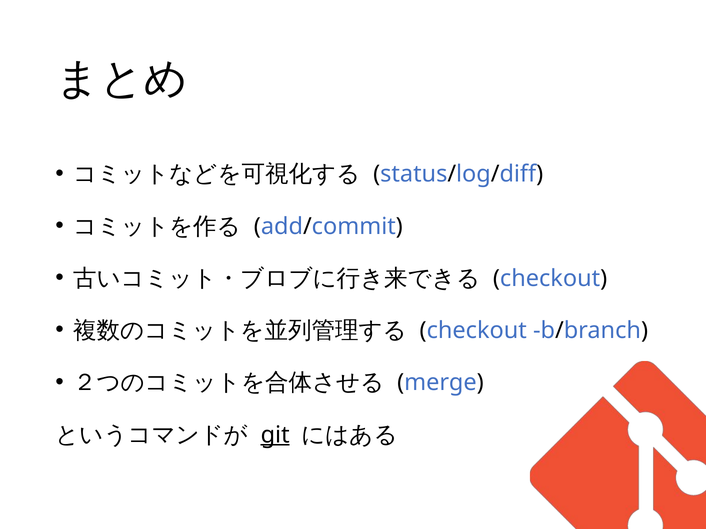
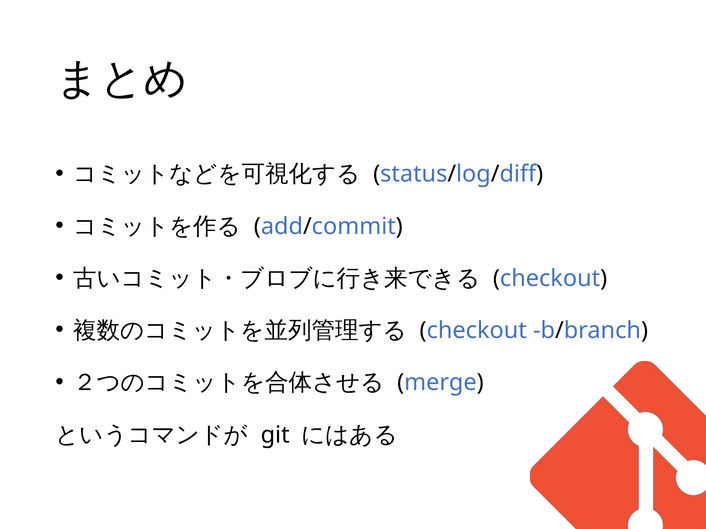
git underline: present -> none (275, 435)
